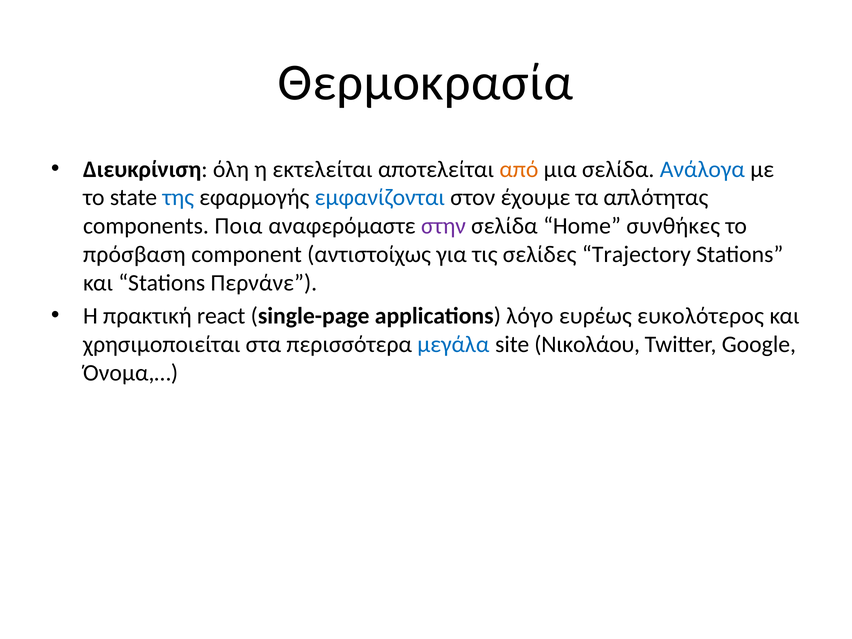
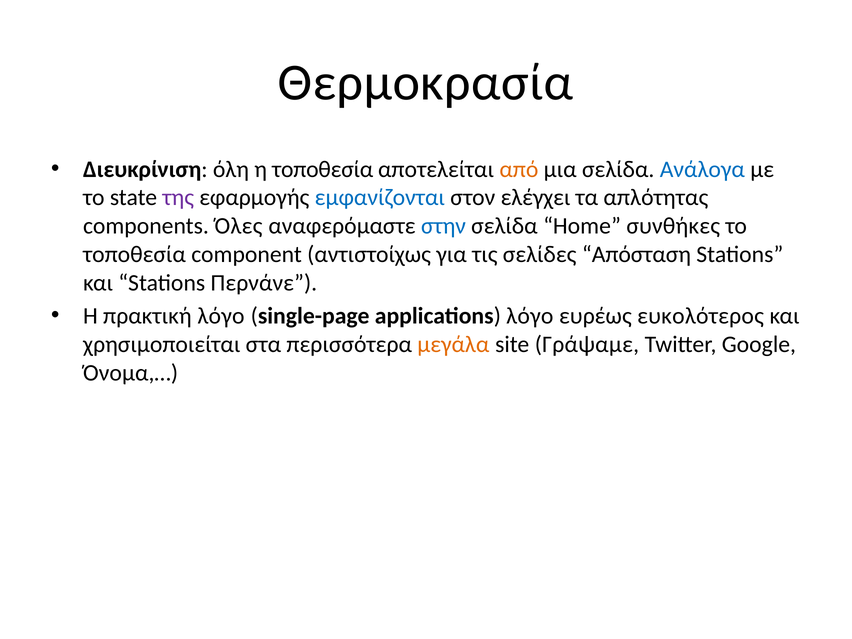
η εκτελείται: εκτελείται -> τοποθεσία (323, 169)
της colour: blue -> purple (178, 198)
έχουμε: έχουμε -> ελέγχει (536, 198)
Ποια: Ποια -> Όλες (238, 226)
στην colour: purple -> blue (443, 226)
πρόσβαση: πρόσβαση -> τοποθεσία (134, 254)
Trajectory: Trajectory -> Απόσταση (636, 254)
πρακτική react: react -> λόγο (221, 316)
μεγάλα colour: blue -> orange (453, 344)
Νικολάου: Νικολάου -> Γράψαμε (587, 344)
